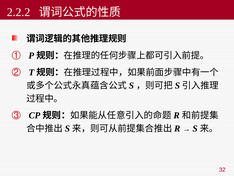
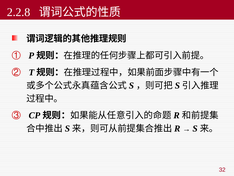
2.2.2: 2.2.2 -> 2.2.8 (19, 12)
